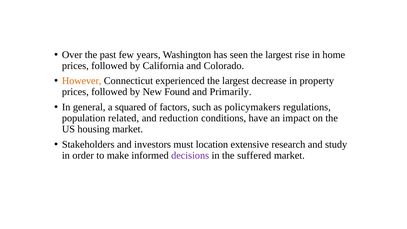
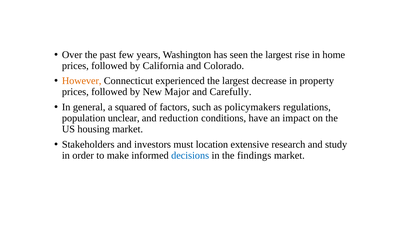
Found: Found -> Major (177, 92)
Primarily: Primarily -> Carefully (231, 92)
related: related -> unclear (124, 118)
decisions colour: purple -> blue (190, 155)
suffered: suffered -> findings (254, 155)
